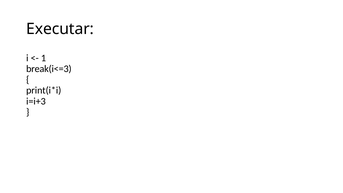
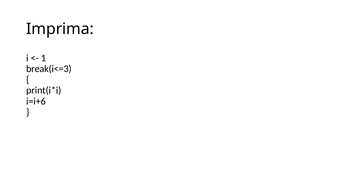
Executar: Executar -> Imprima (60, 29)
i=i+3: i=i+3 -> i=i+6 (36, 101)
